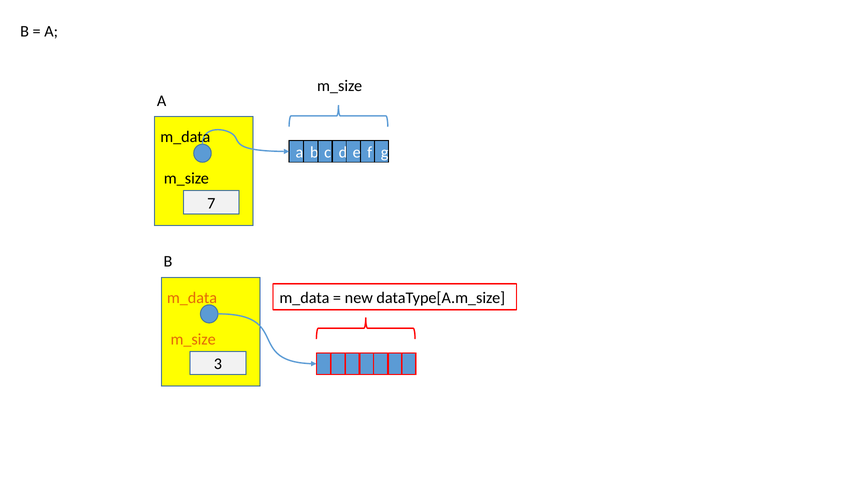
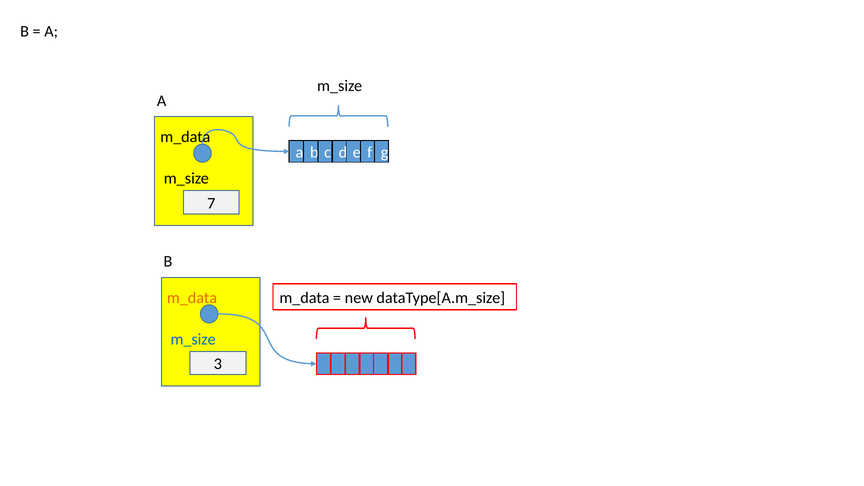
m_size colour: orange -> blue (193, 339)
